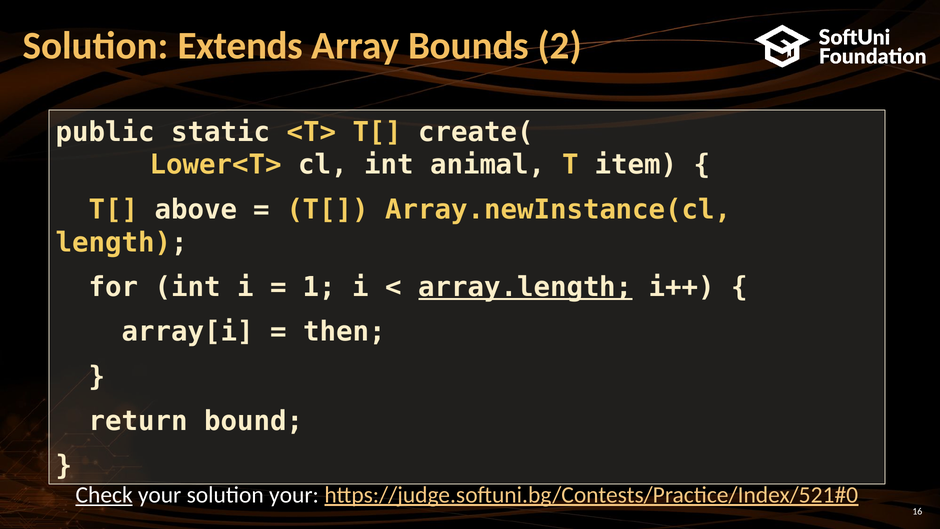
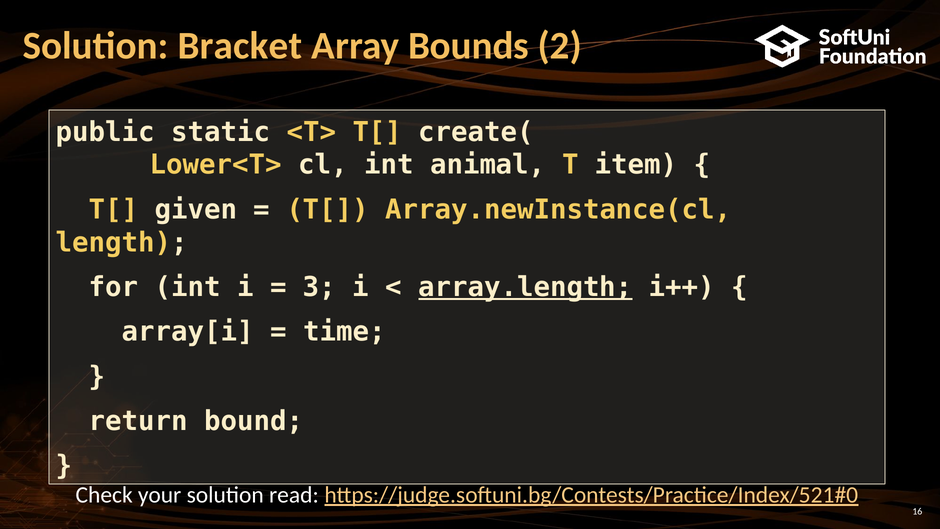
Extends: Extends -> Bracket (240, 46)
above: above -> given (196, 210)
1: 1 -> 3 (319, 287)
then: then -> time (344, 332)
Check underline: present -> none (104, 495)
solution your: your -> read (294, 495)
